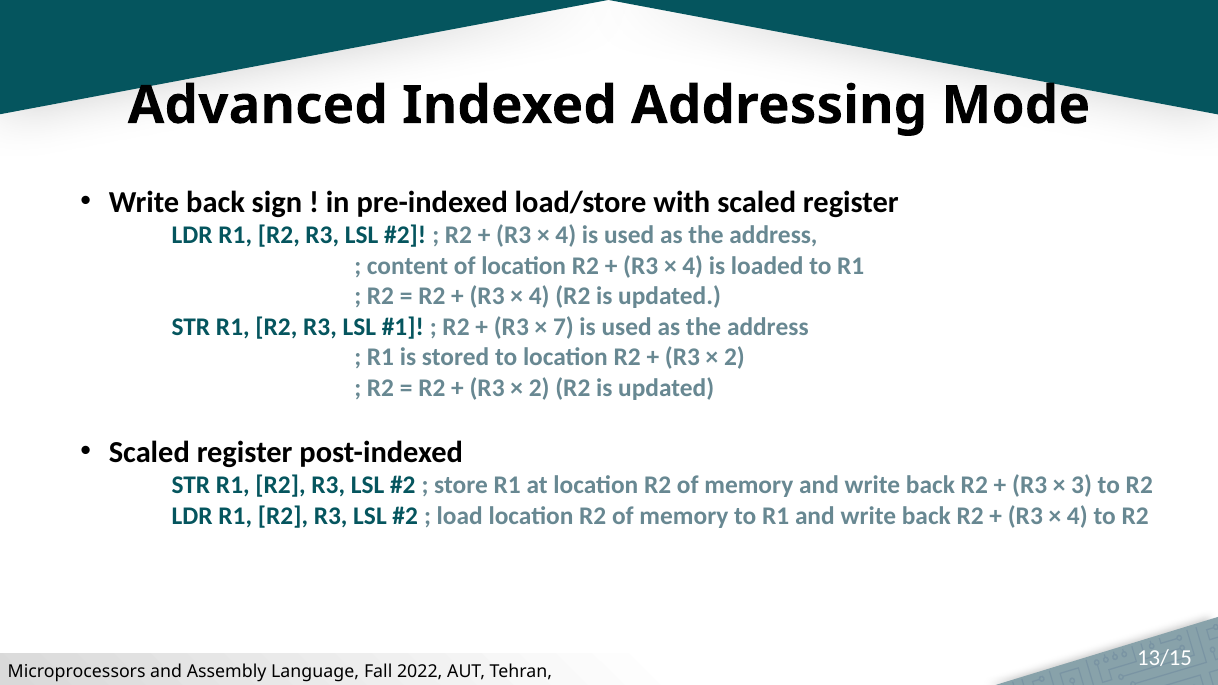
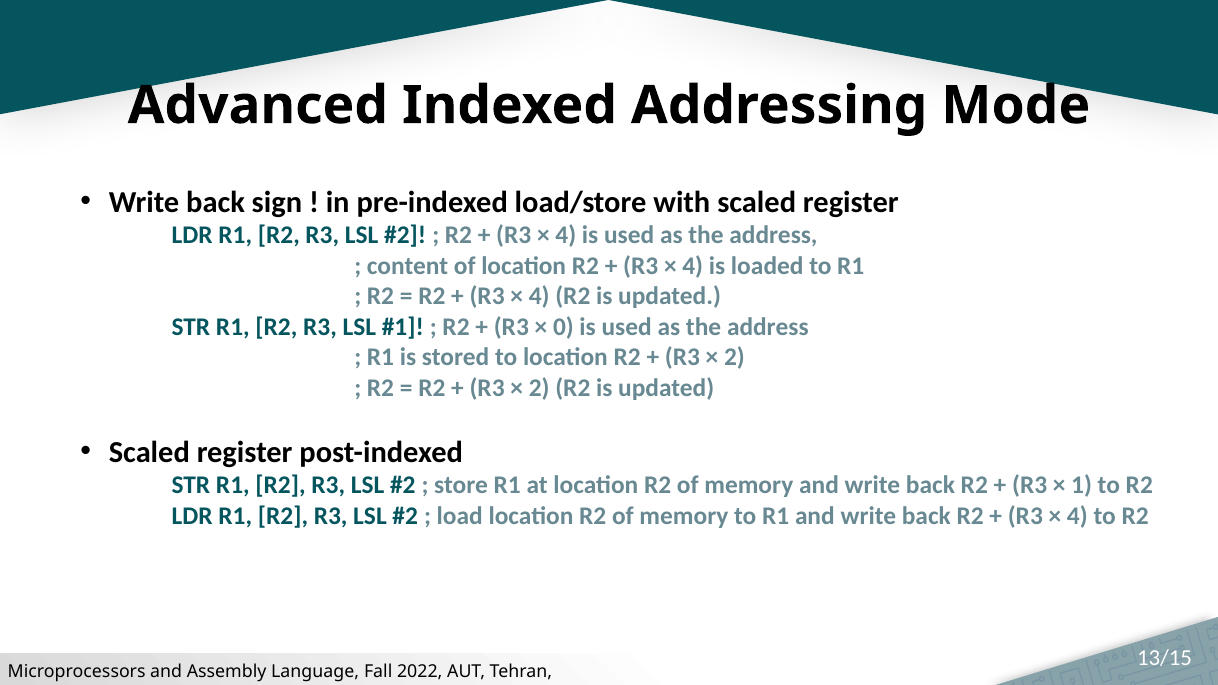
7: 7 -> 0 (563, 327)
3: 3 -> 1 (1082, 485)
